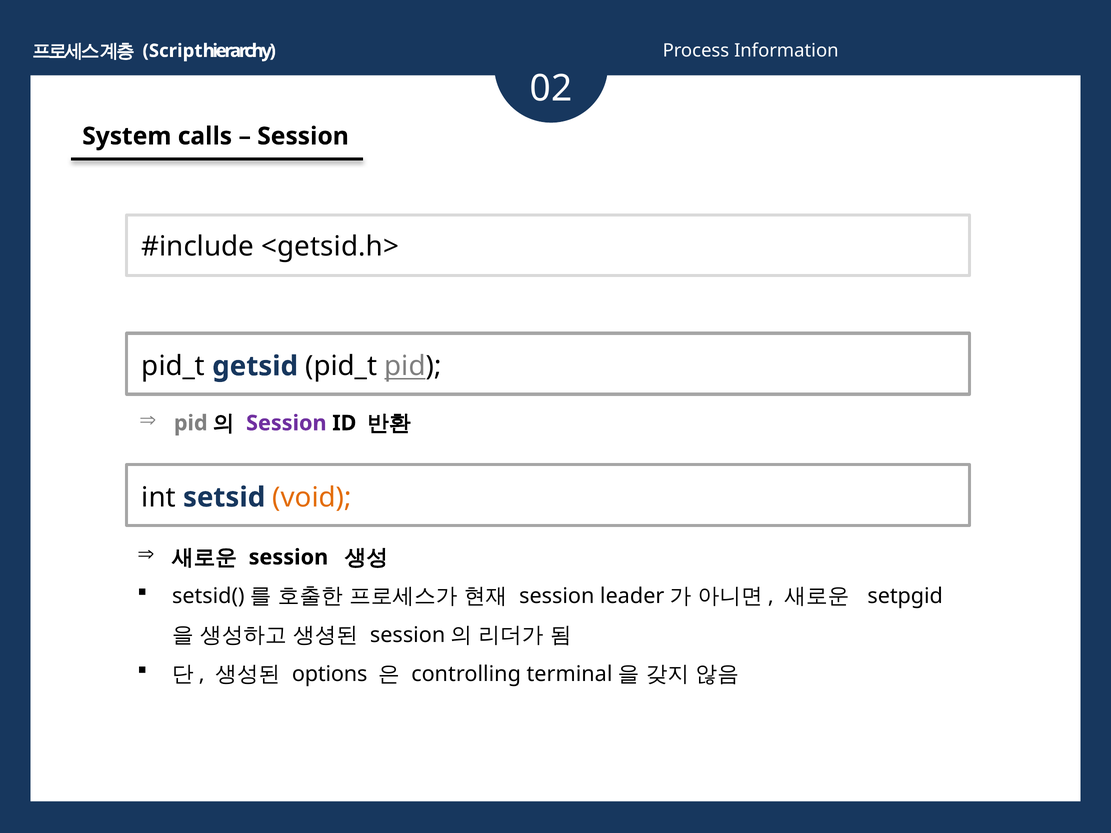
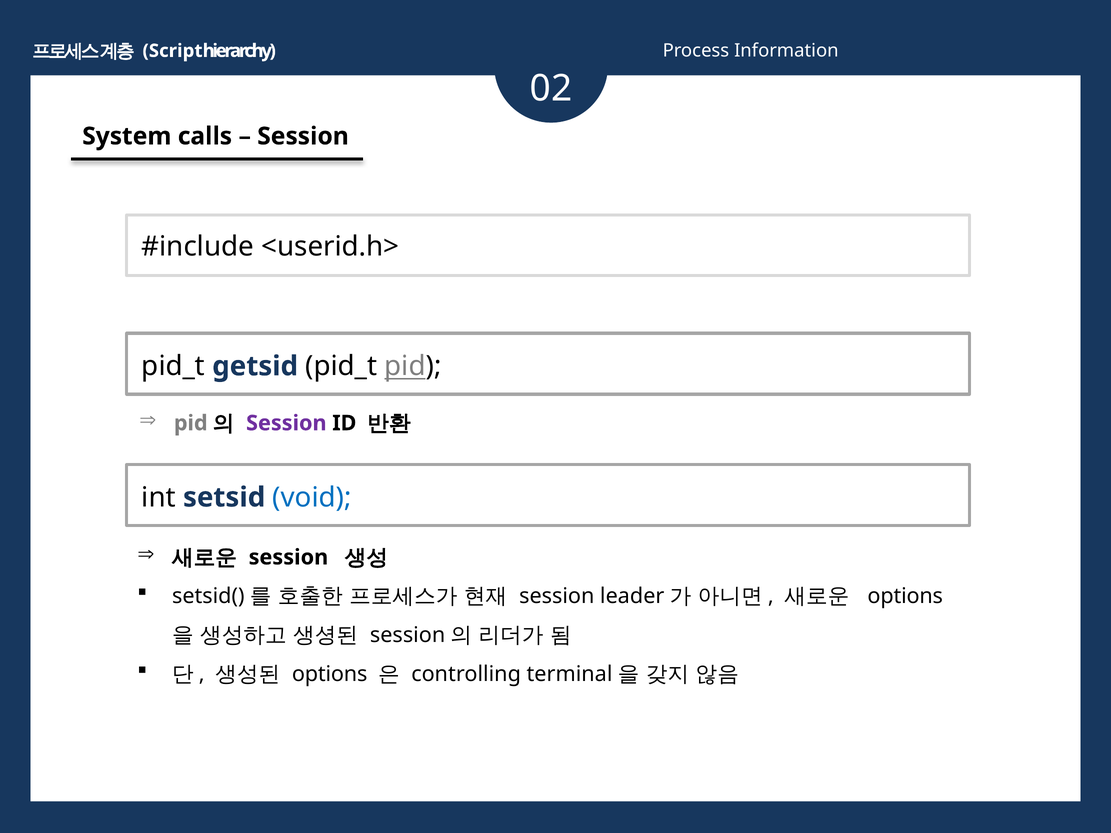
<getsid.h>: <getsid.h> -> <userid.h> (330, 247)
void colour: orange -> blue (312, 498)
setpgid: setpgid -> options (905, 596)
